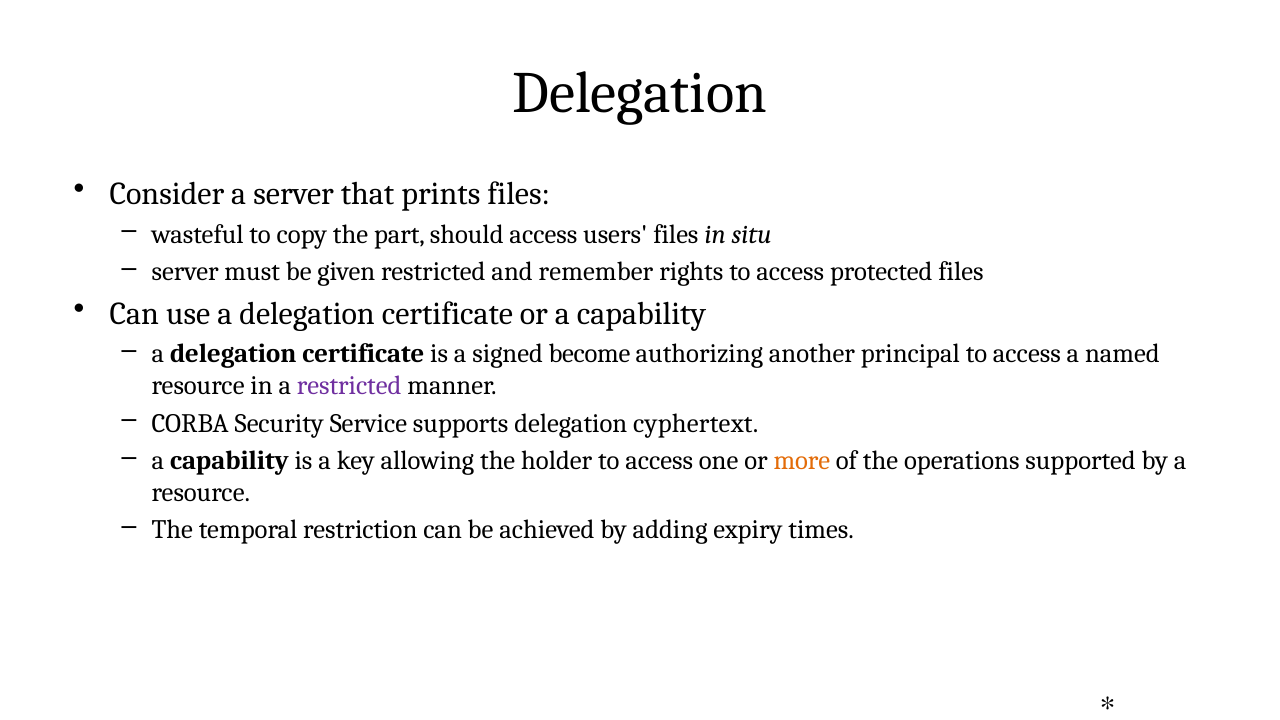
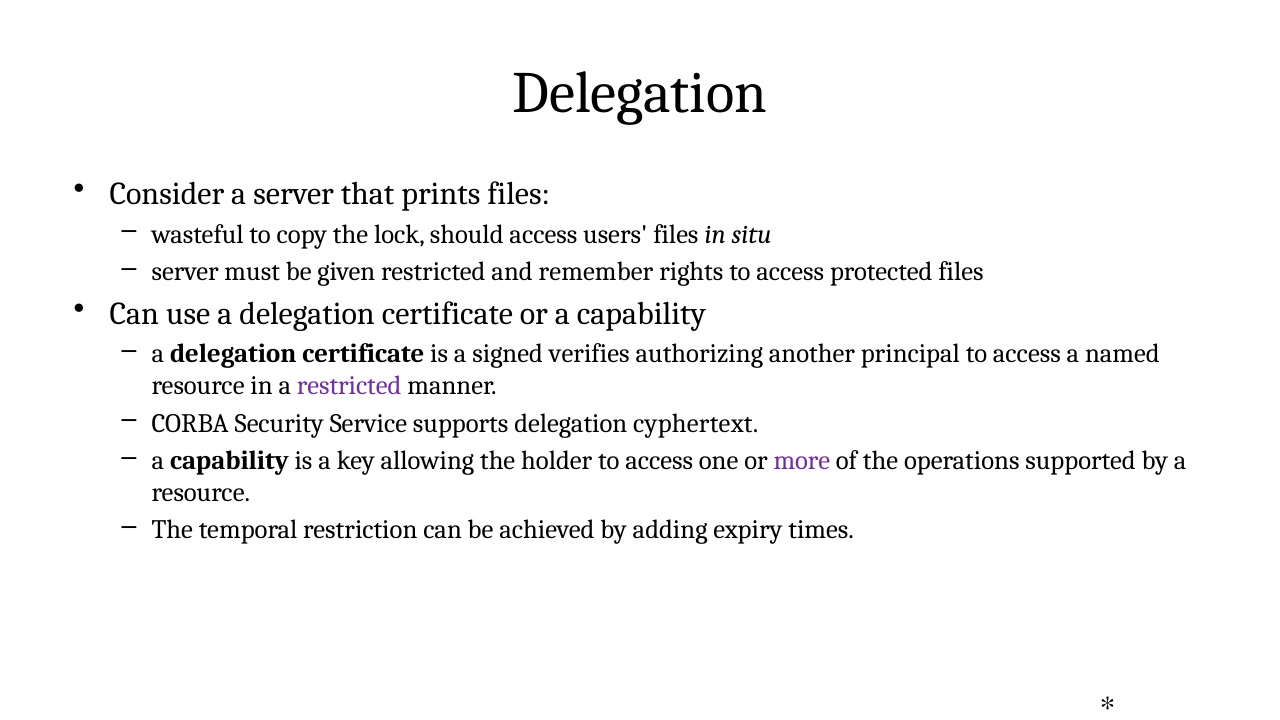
part: part -> lock (399, 234)
become: become -> verifies (589, 354)
more colour: orange -> purple (802, 461)
